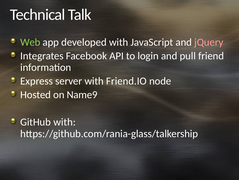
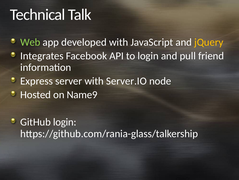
jQuery colour: pink -> yellow (209, 42)
Friend.IO: Friend.IO -> Server.IO (126, 81)
GitHub with: with -> login (65, 122)
